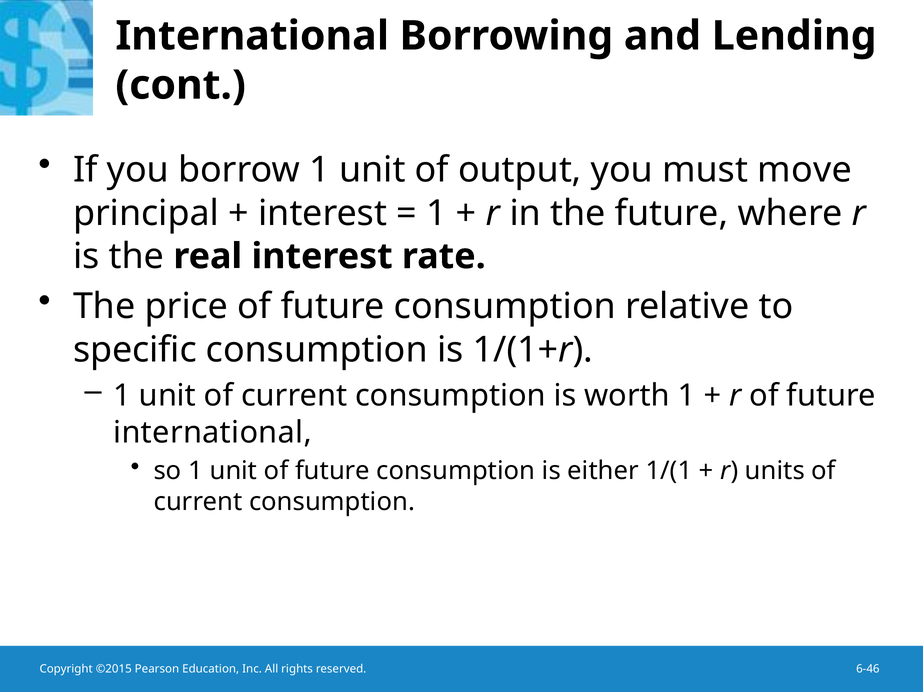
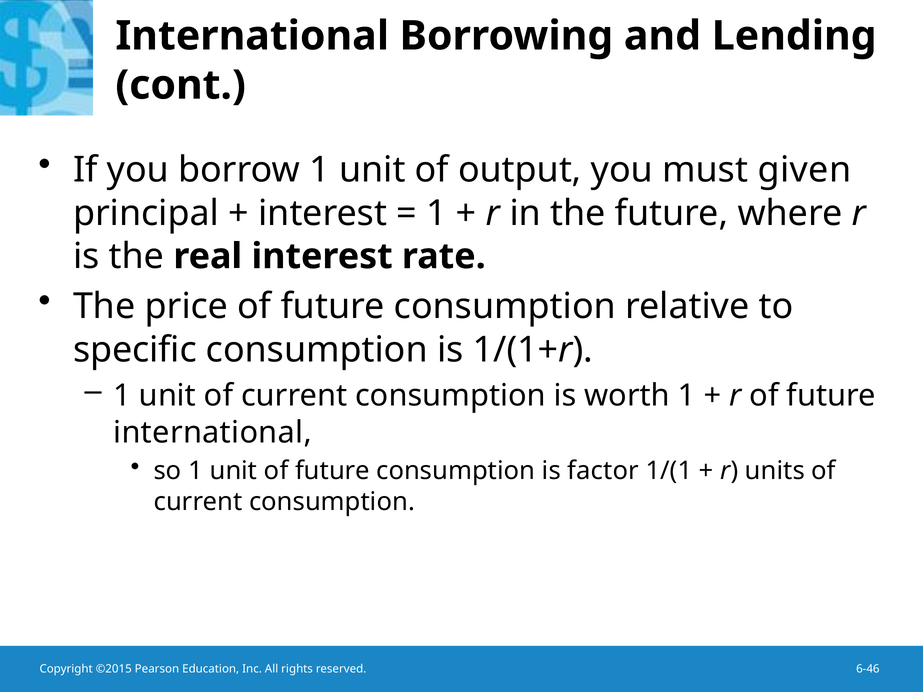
move: move -> given (805, 170)
either: either -> factor (603, 471)
